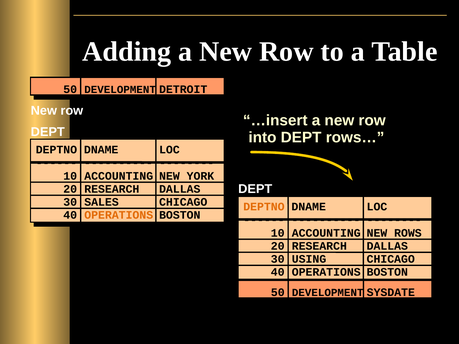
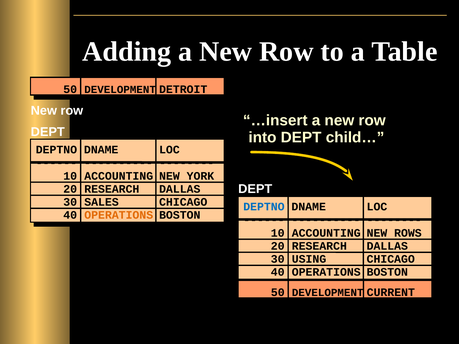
rows…: rows… -> child… (355, 138)
DEPTNO colour: orange -> blue (264, 207)
SYSDATE: SYSDATE -> CURRENT (391, 293)
